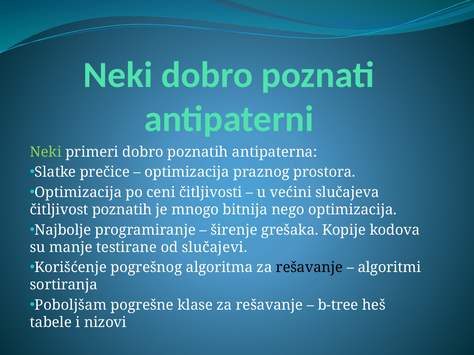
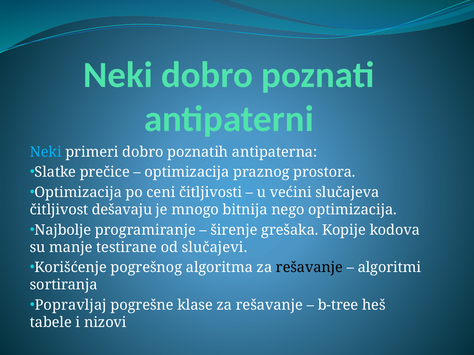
Neki colour: light green -> light blue (46, 152)
čitljivost poznatih: poznatih -> dešavaju (122, 210)
Poboljšam: Poboljšam -> Popravljaj (71, 306)
